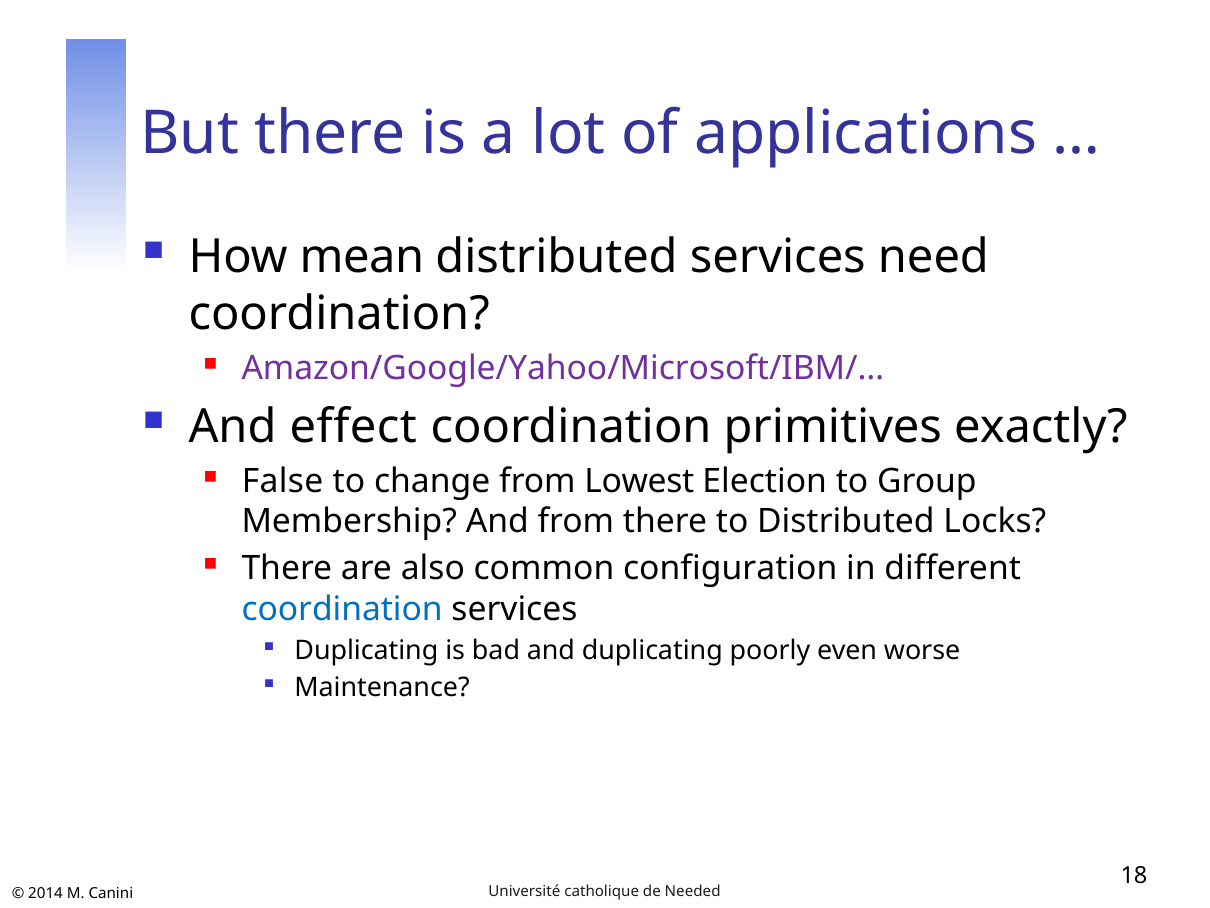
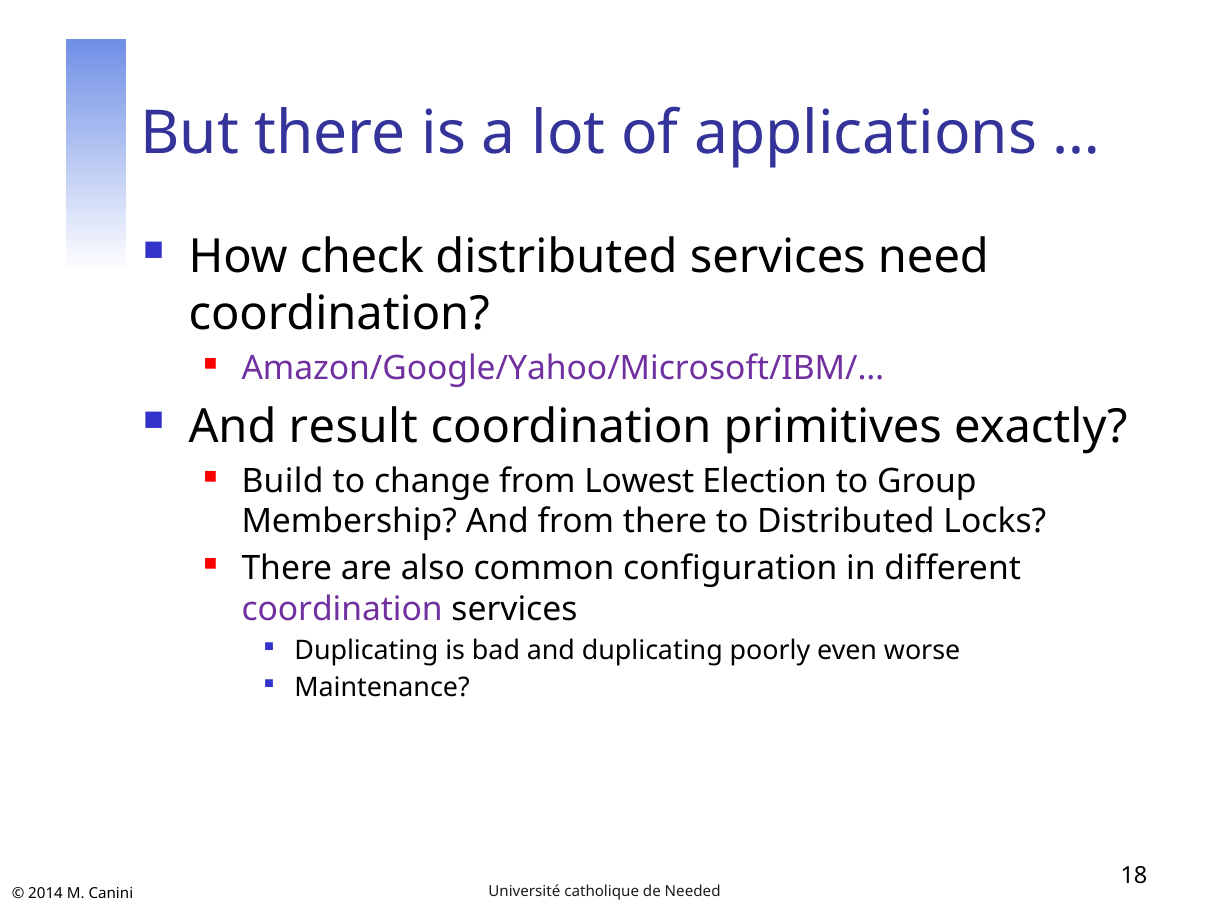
mean: mean -> check (362, 257)
effect: effect -> result (353, 427)
False: False -> Build (283, 481)
coordination colour: blue -> purple (342, 609)
